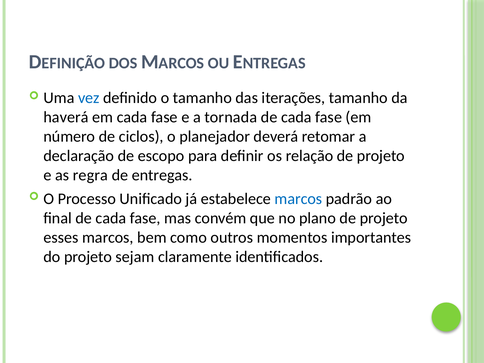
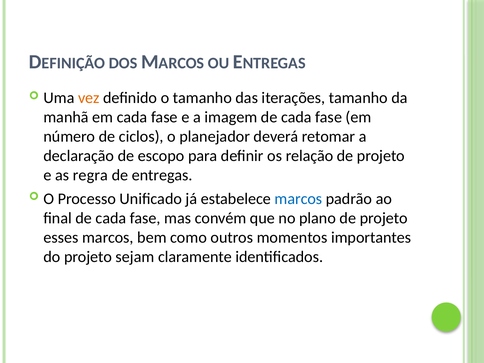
vez colour: blue -> orange (89, 98)
haverá: haverá -> manhã (66, 117)
tornada: tornada -> imagem (231, 117)
